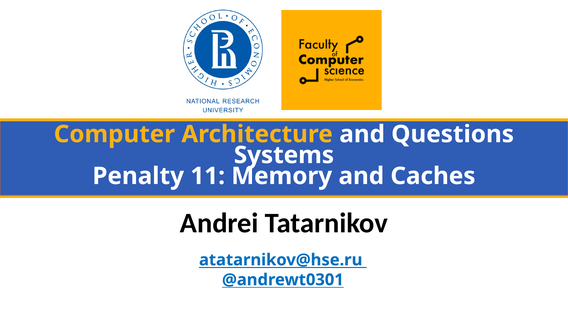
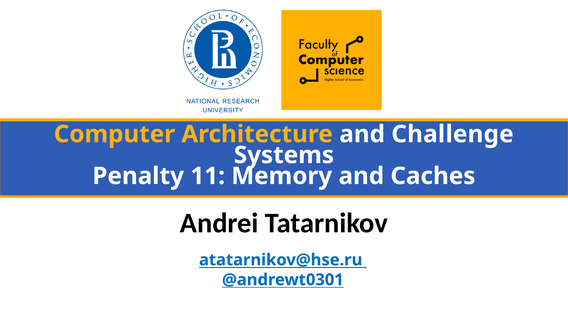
Questions: Questions -> Challenge (453, 134)
